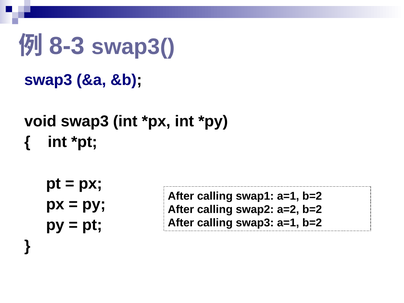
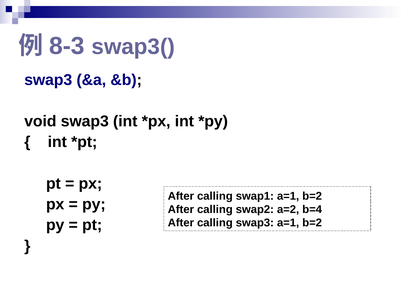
a=2 b=2: b=2 -> b=4 (312, 209)
